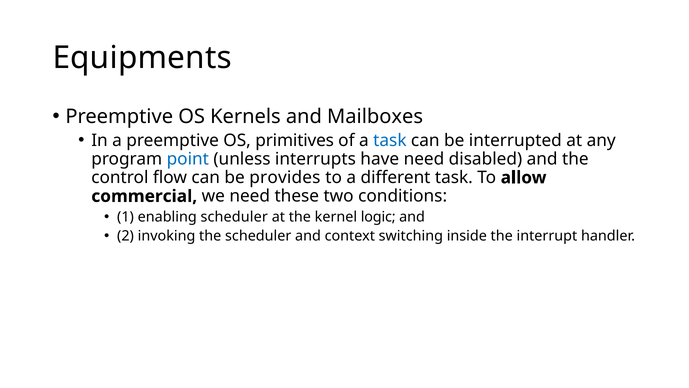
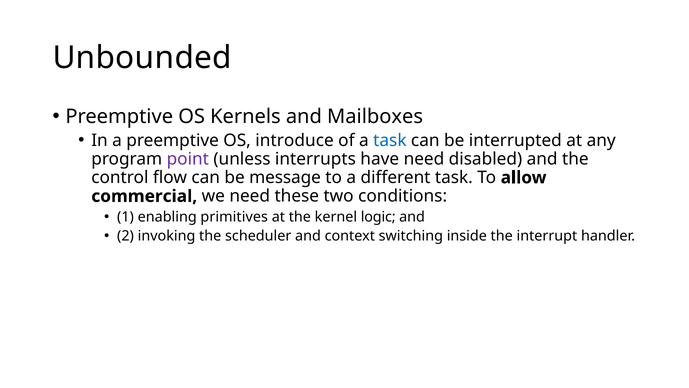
Equipments: Equipments -> Unbounded (142, 58)
primitives: primitives -> introduce (295, 140)
point colour: blue -> purple (188, 159)
provides: provides -> message (285, 177)
enabling scheduler: scheduler -> primitives (234, 217)
